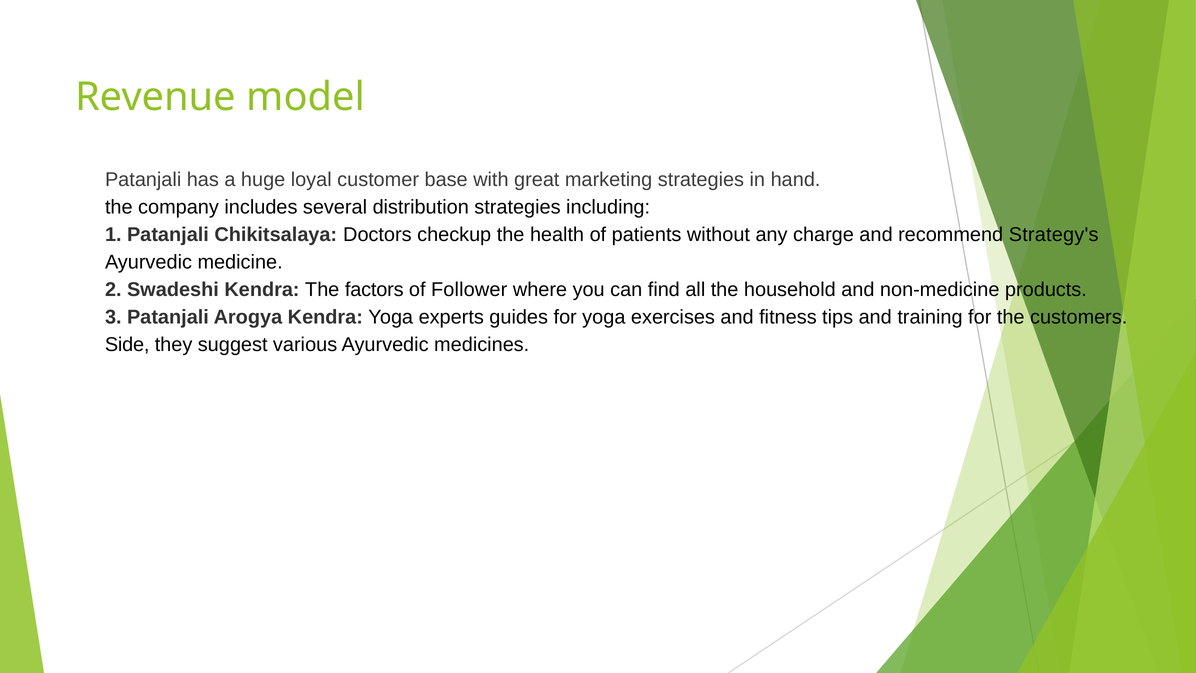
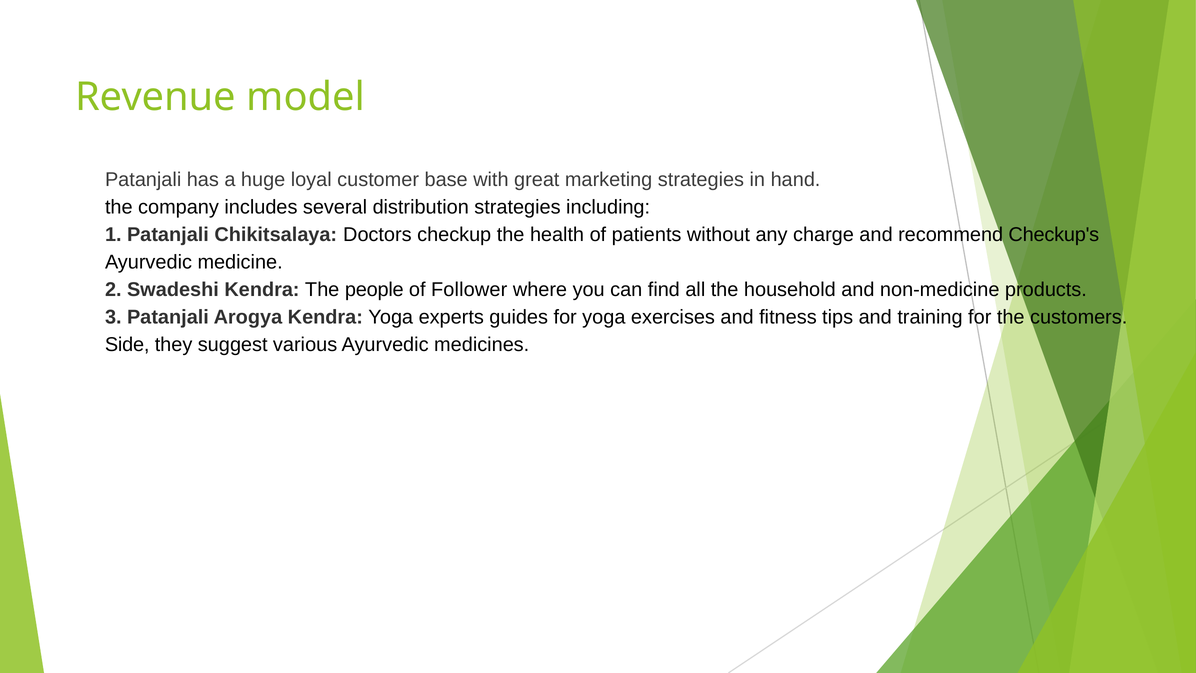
Strategy's: Strategy's -> Checkup's (1054, 235)
factors: factors -> people (374, 290)
